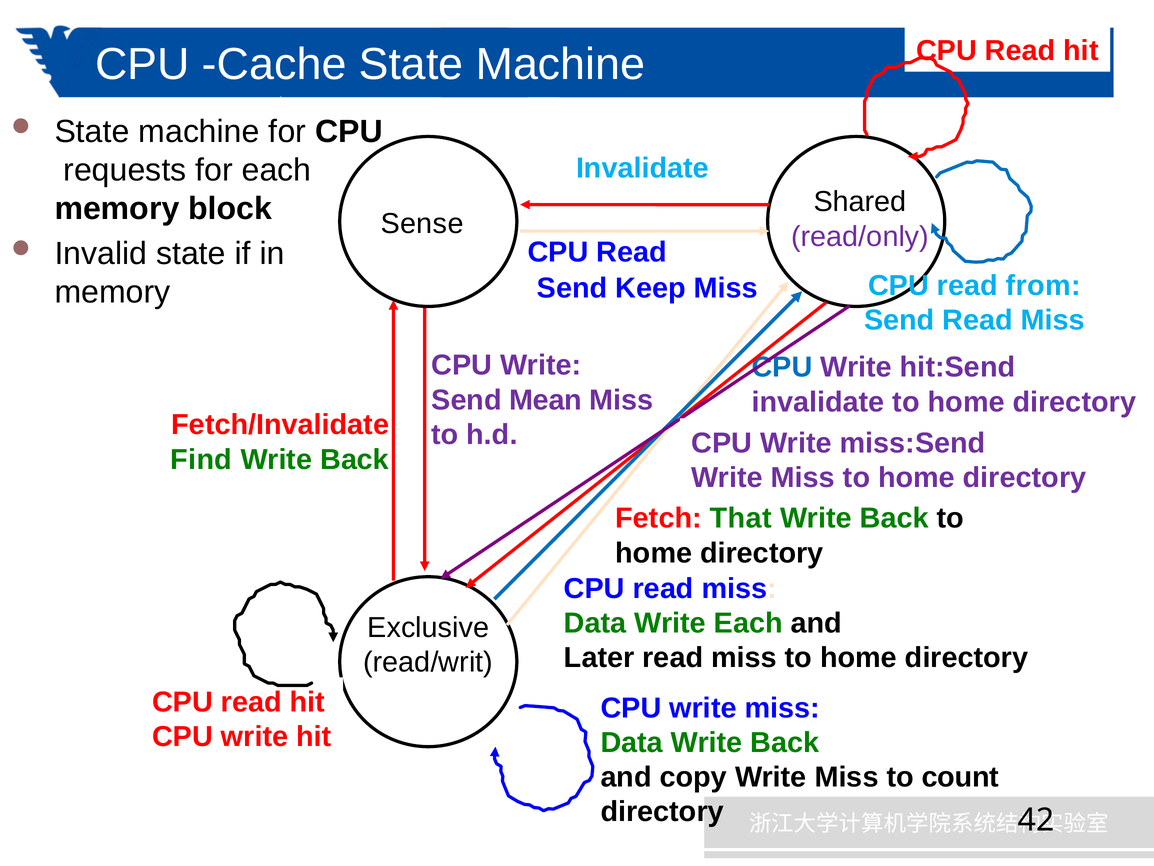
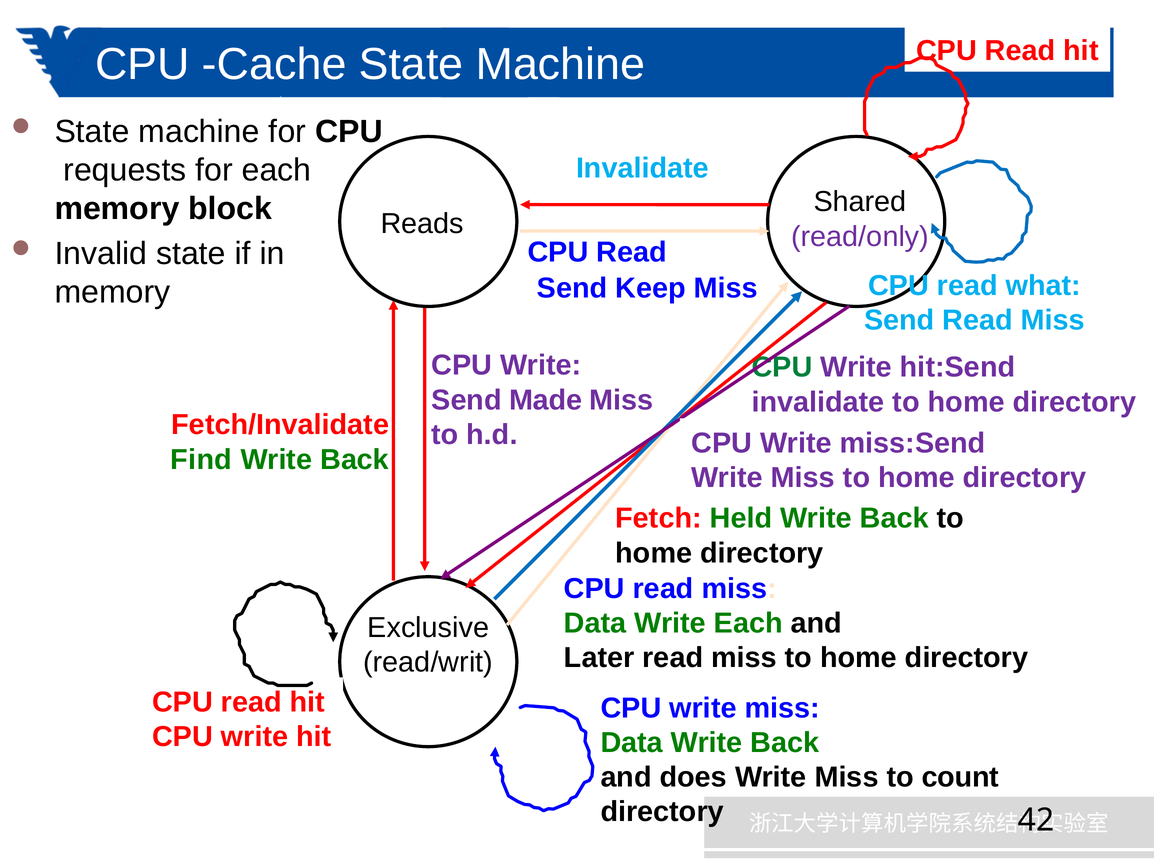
Sense: Sense -> Reads (422, 223)
from: from -> what (1043, 285)
CPU colour: blue -> green (782, 367)
Mean: Mean -> Made (546, 400)
That: That -> Held (741, 518)
copy: copy -> does (693, 777)
